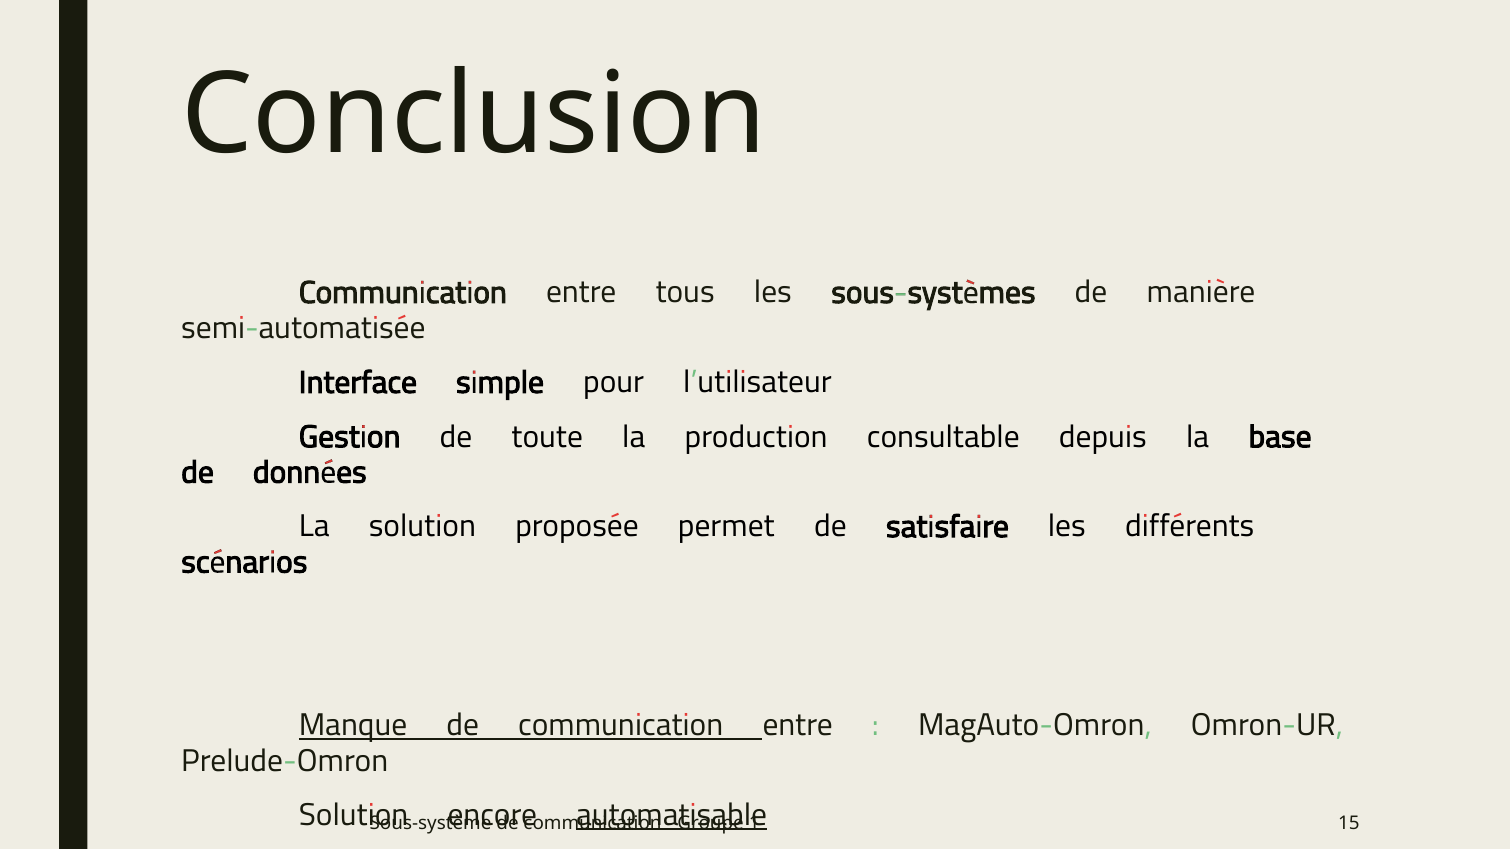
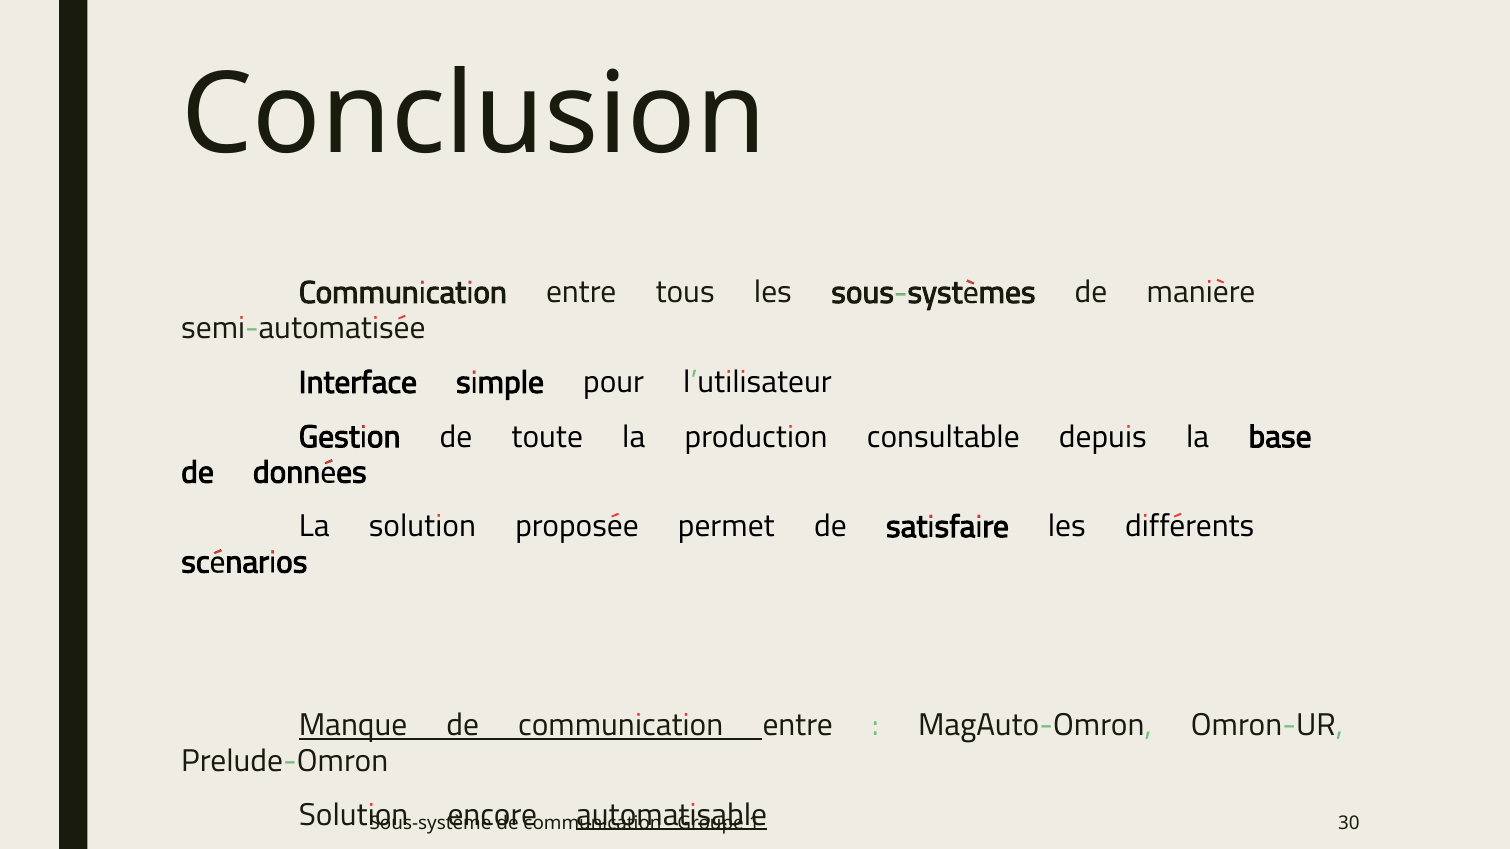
15: 15 -> 30 (1349, 824)
